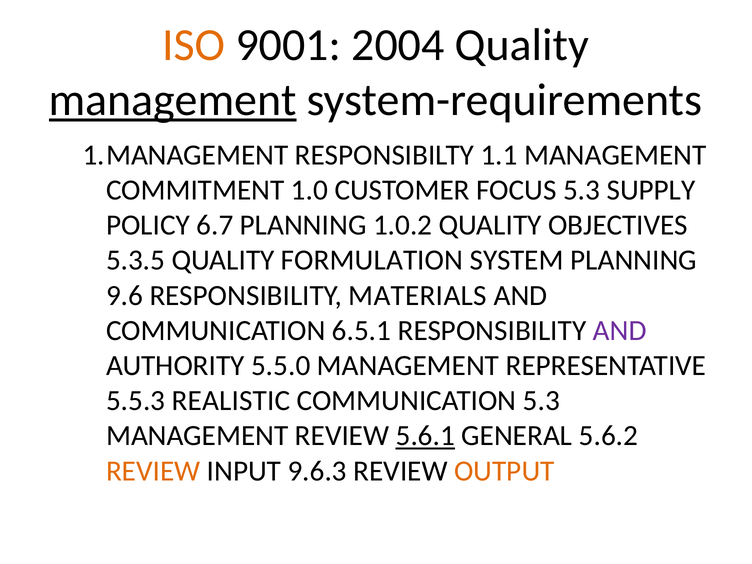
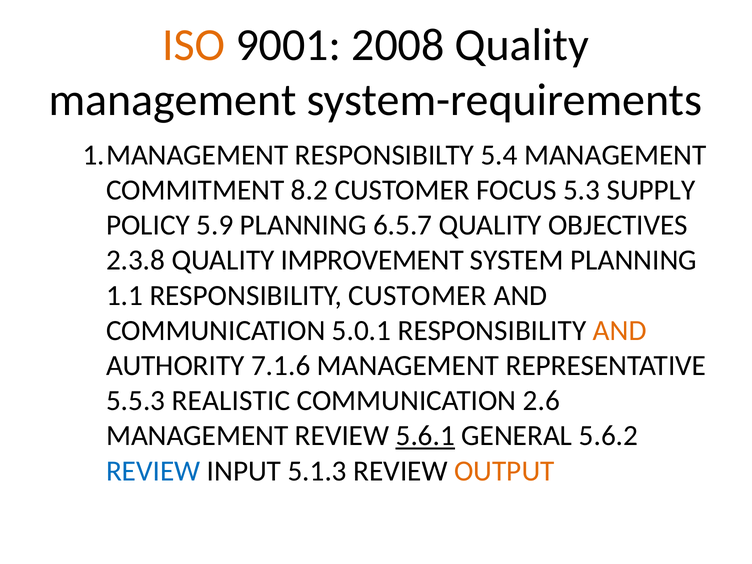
2004: 2004 -> 2008 (398, 45)
management underline: present -> none (173, 100)
1.1: 1.1 -> 5.4 (499, 155)
1.0: 1.0 -> 8.2 (309, 190)
6.7: 6.7 -> 5.9 (215, 225)
1.0.2: 1.0.2 -> 6.5.7 (403, 225)
5.3.5: 5.3.5 -> 2.3.8 (136, 260)
FORMULATION: FORMULATION -> IMPROVEMENT (372, 260)
9.6: 9.6 -> 1.1 (125, 295)
RESPONSIBILITY MATERIALS: MATERIALS -> CUSTOMER (418, 295)
6.5.1: 6.5.1 -> 5.0.1 (362, 330)
AND colour: purple -> orange (620, 330)
5.5.0: 5.5.0 -> 7.1.6 (281, 366)
COMMUNICATION 5.3: 5.3 -> 2.6 (541, 401)
REVIEW colour: orange -> blue (153, 471)
9.6.3: 9.6.3 -> 5.1.3 (317, 471)
